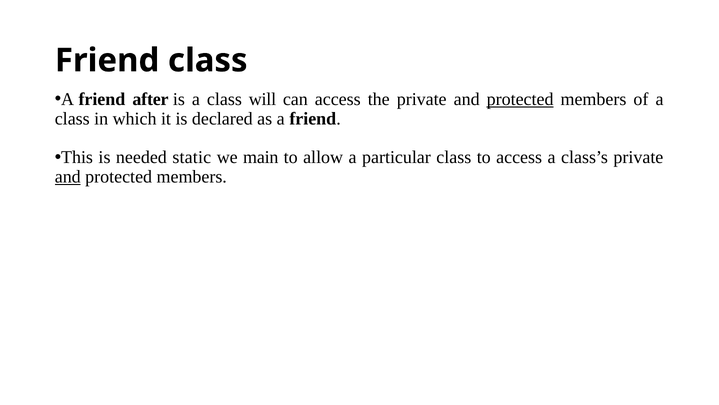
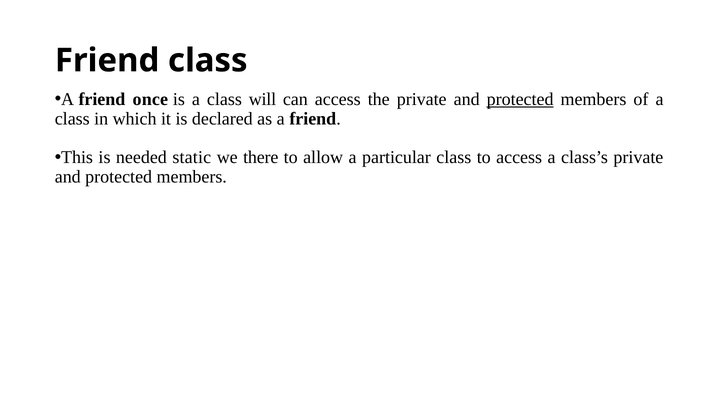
after: after -> once (150, 99)
main: main -> there (261, 157)
and underline: present -> none (68, 177)
